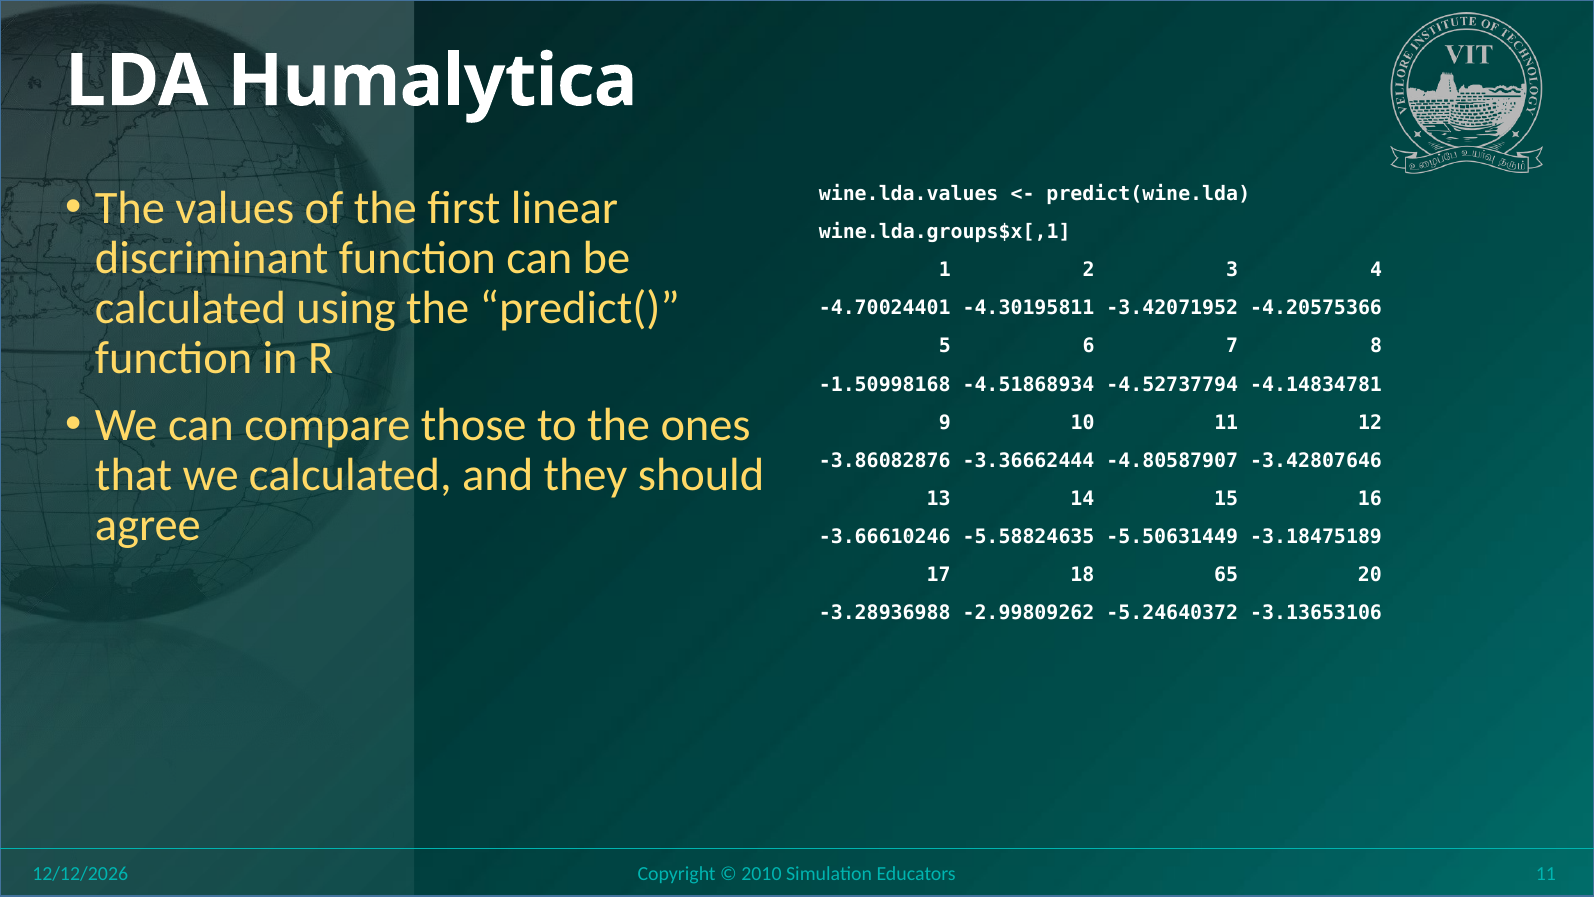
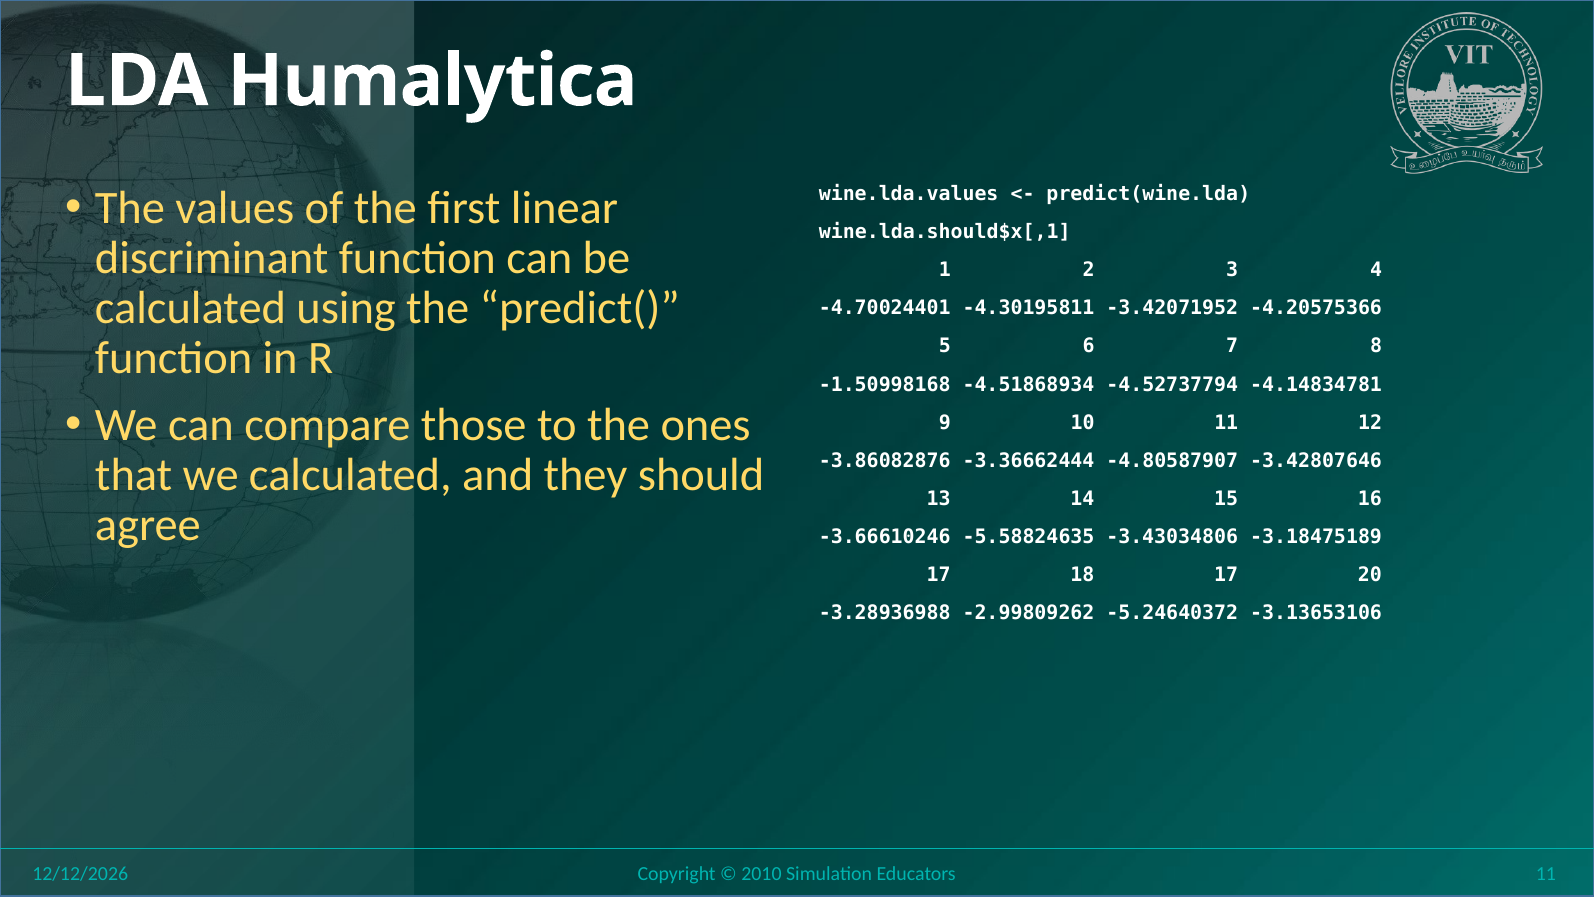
wine.lda.groups$x[,1: wine.lda.groups$x[,1 -> wine.lda.should$x[,1 (945, 232)
-5.50631449: -5.50631449 -> -3.43034806 (1172, 537)
18 65: 65 -> 17 (1226, 575)
